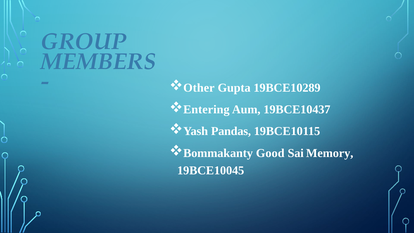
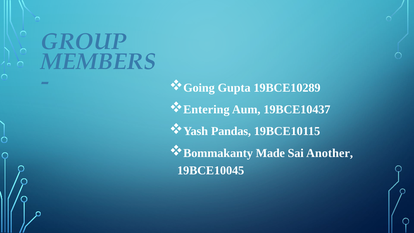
Other: Other -> Going (199, 88)
Good: Good -> Made (270, 153)
Memory: Memory -> Another (330, 153)
